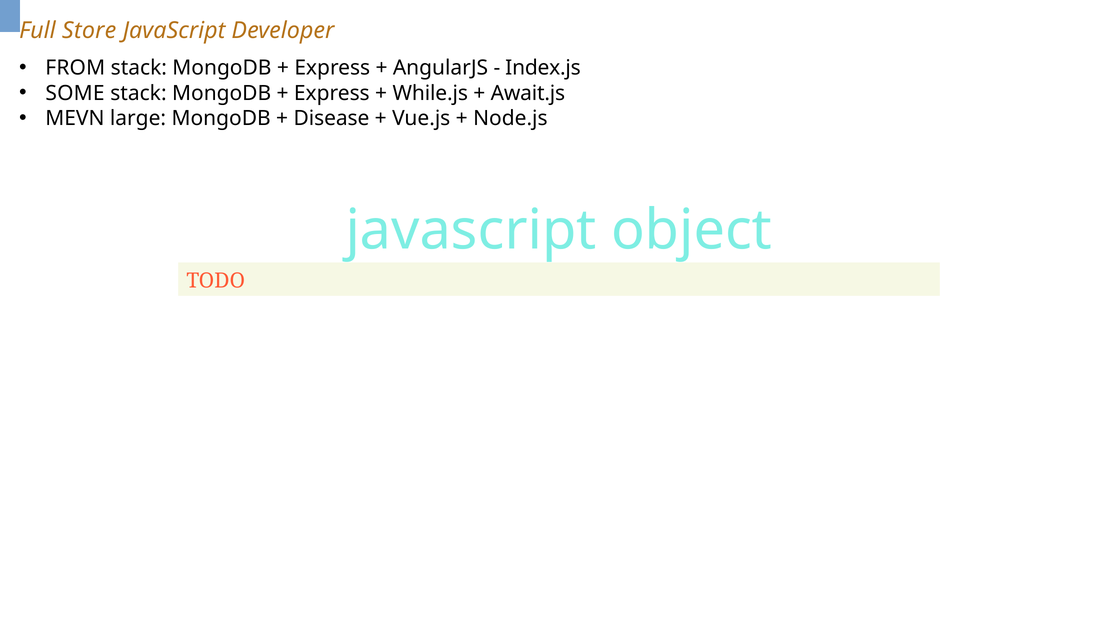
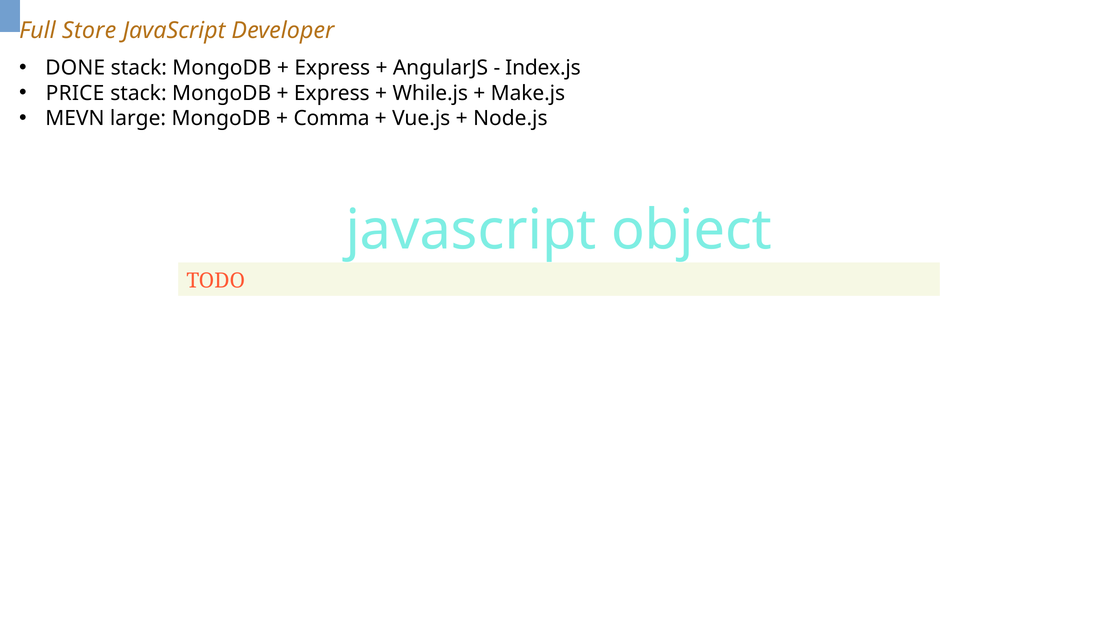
FROM: FROM -> DONE (75, 68)
SOME: SOME -> PRICE (75, 93)
Await.js: Await.js -> Make.js (528, 93)
Disease: Disease -> Comma (332, 118)
